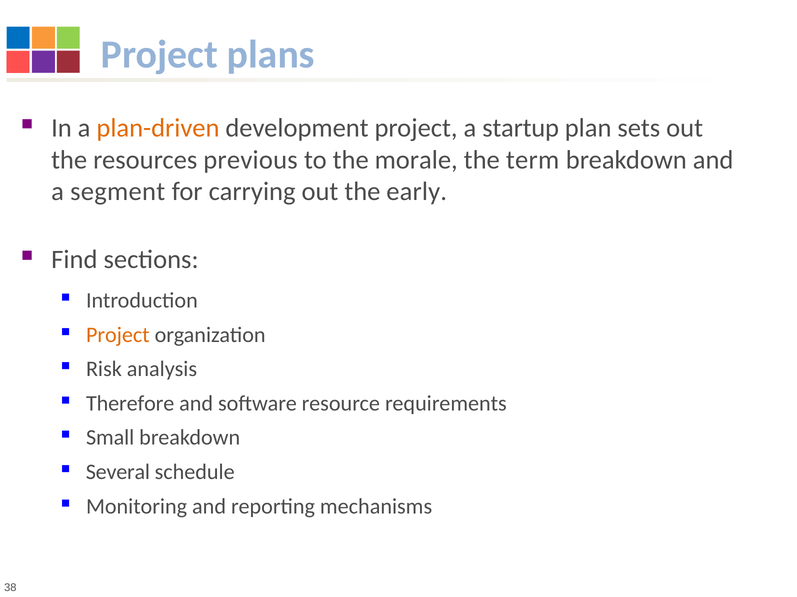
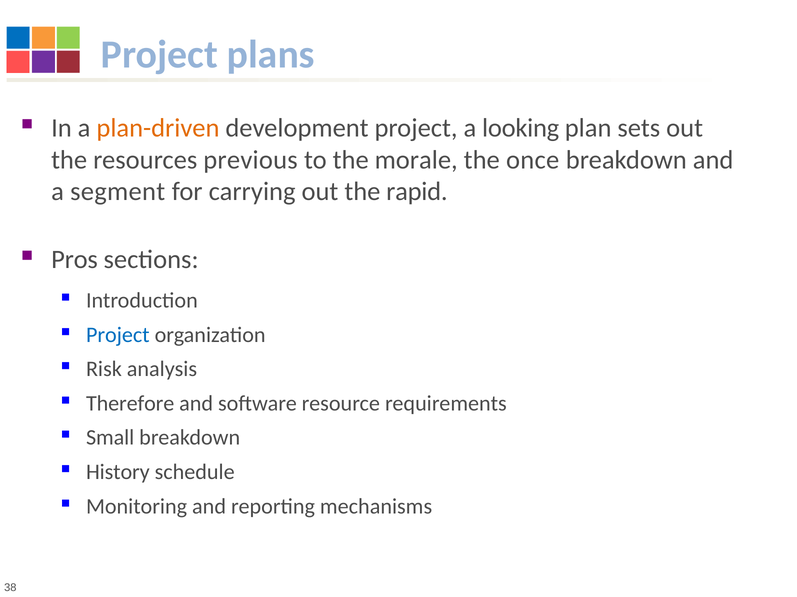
startup: startup -> looking (521, 128)
term: term -> once (533, 160)
early: early -> rapid (417, 192)
Find: Find -> Pros (74, 260)
Project colour: orange -> blue (118, 335)
Several: Several -> History (118, 473)
